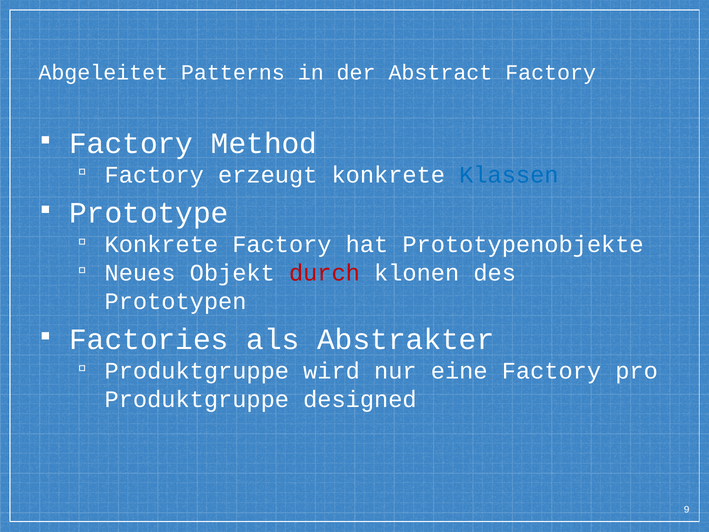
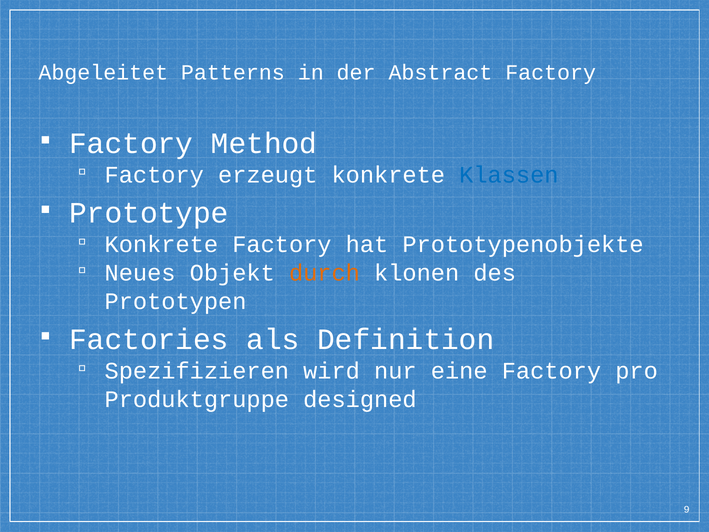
durch colour: red -> orange (324, 273)
Abstrakter: Abstrakter -> Definition (406, 339)
Produktgruppe: Produktgruppe -> Spezifizieren (197, 371)
